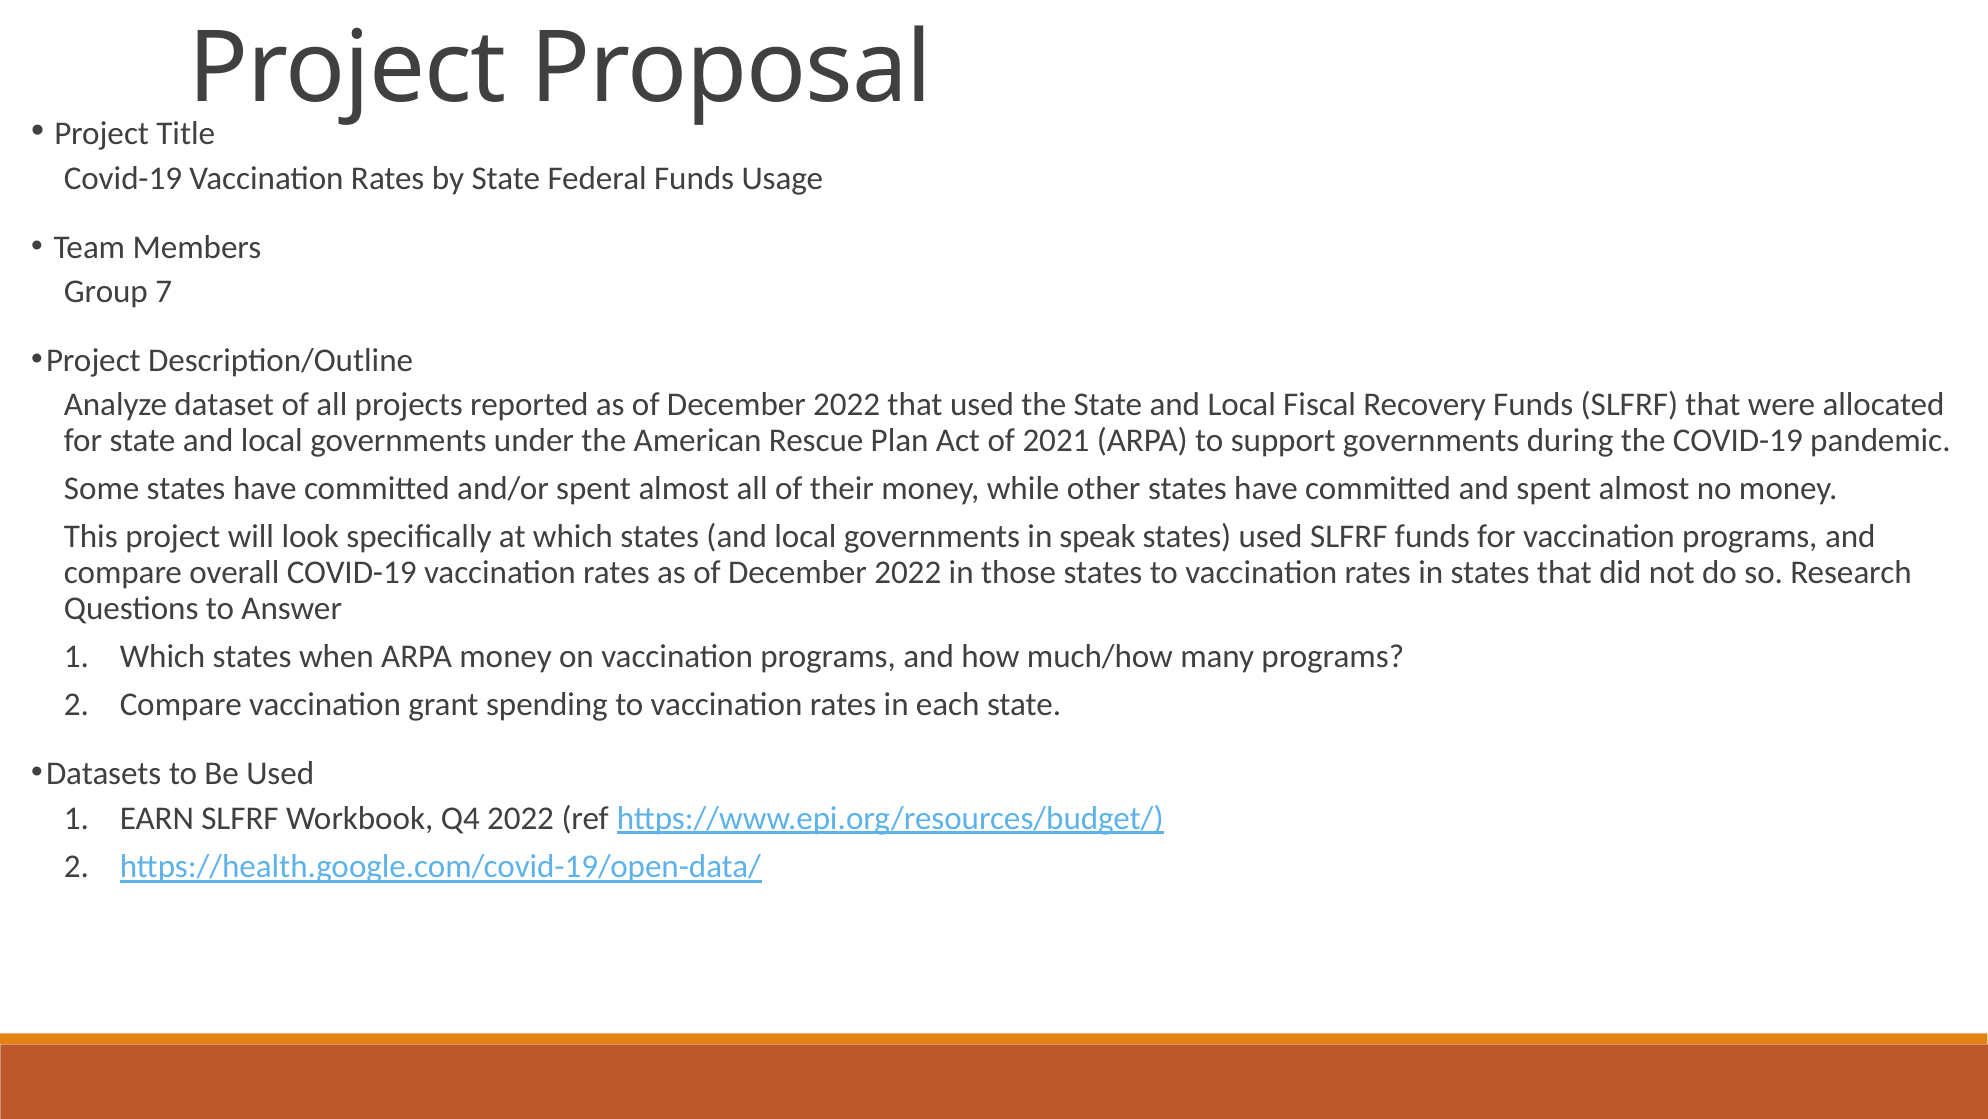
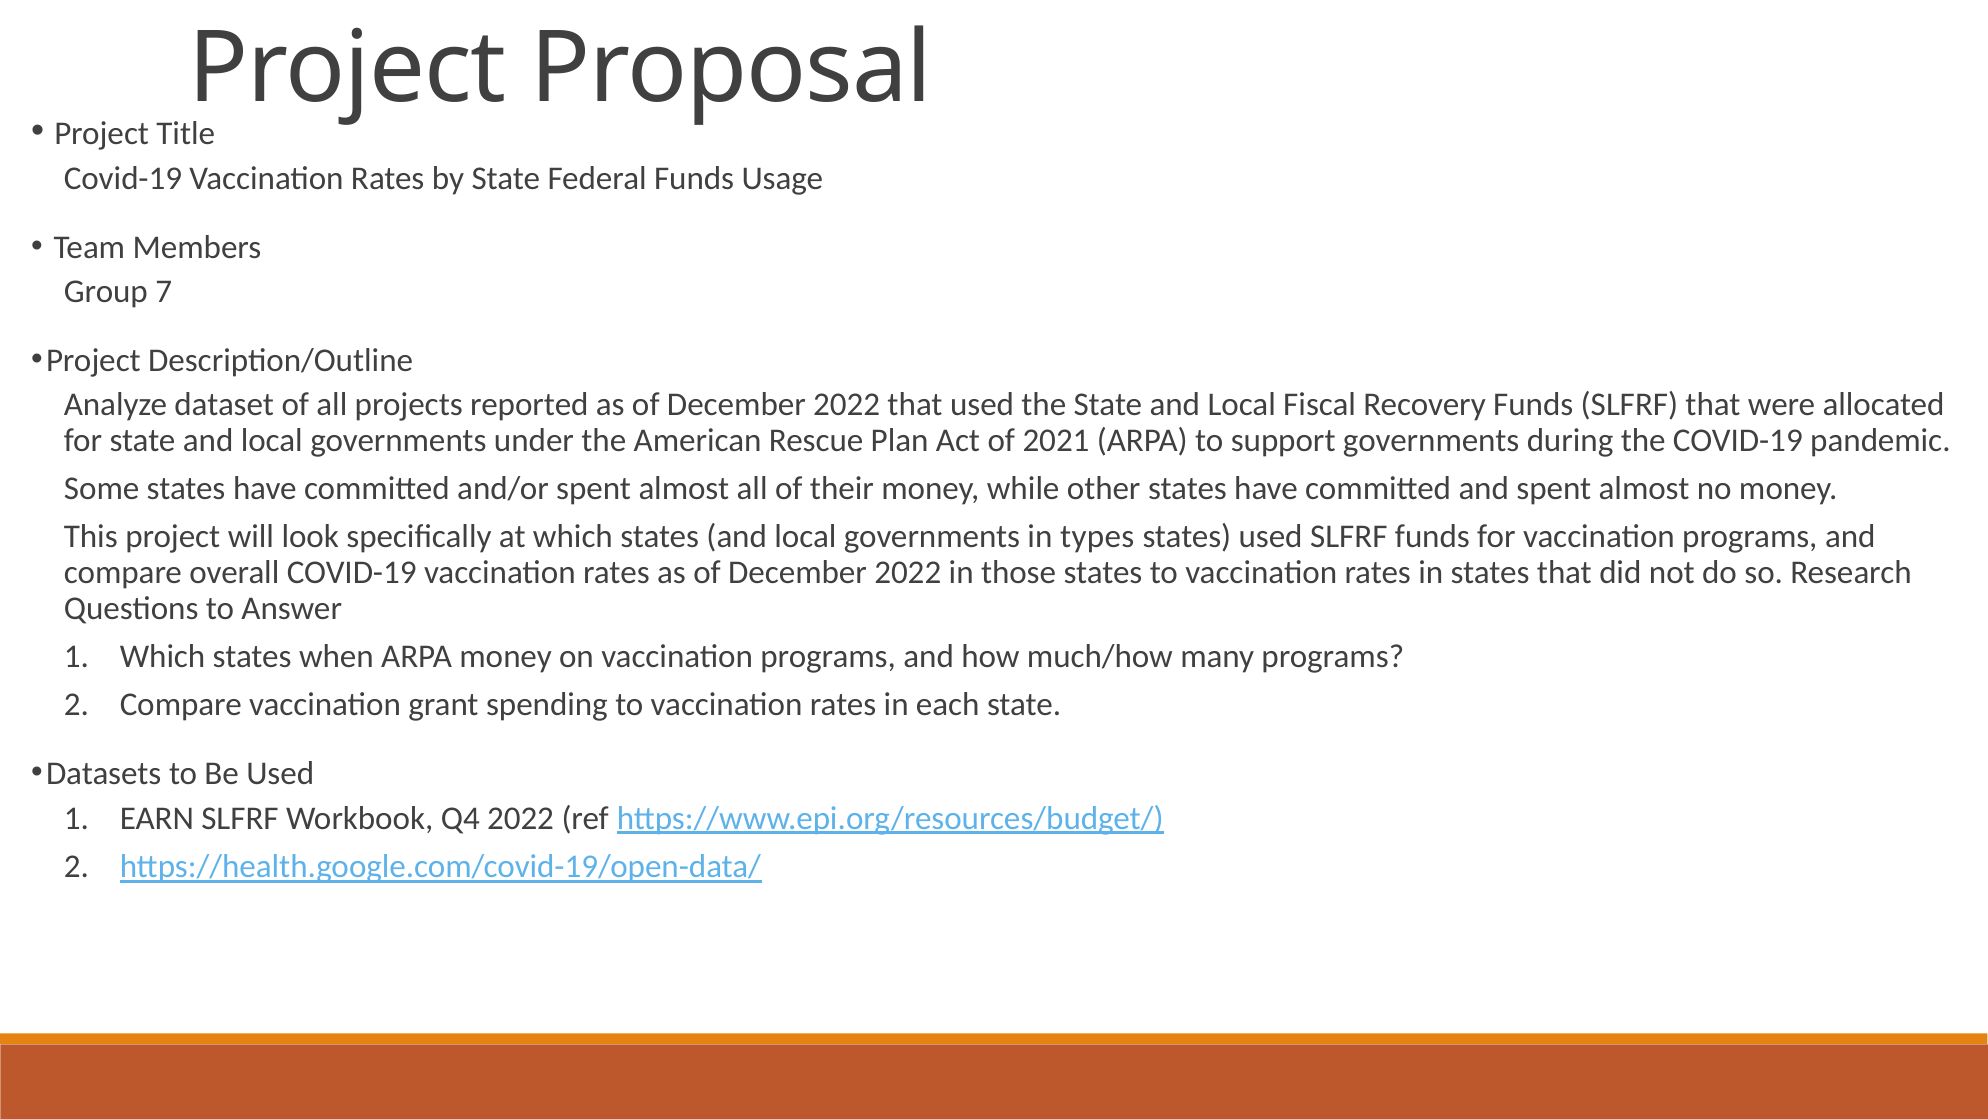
speak: speak -> types (1097, 536)
